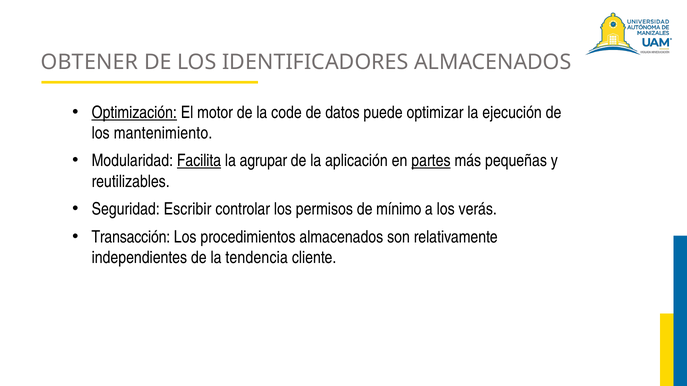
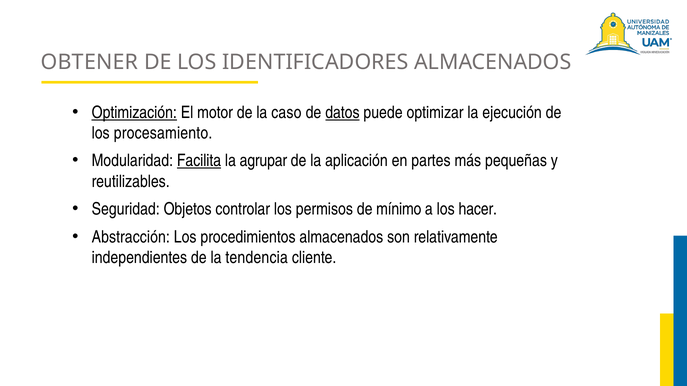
code: code -> caso (286, 113)
datos underline: none -> present (342, 113)
mantenimiento: mantenimiento -> procesamiento (163, 133)
partes underline: present -> none (431, 161)
Escribir: Escribir -> Objetos (188, 209)
verás: verás -> hacer (478, 209)
Transacción: Transacción -> Abstracción (131, 237)
